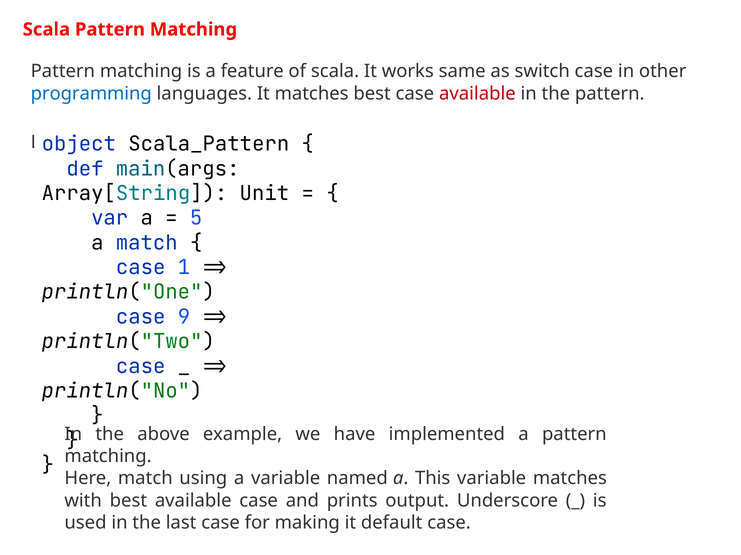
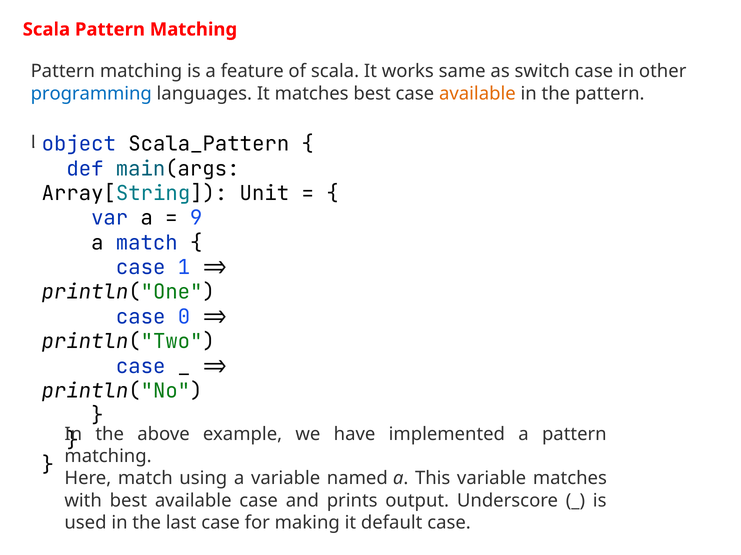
available colour: red -> orange (477, 94)
5: 5 -> 9 (196, 218)
9: 9 -> 0 (184, 317)
